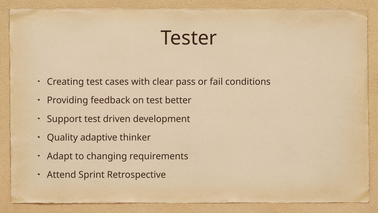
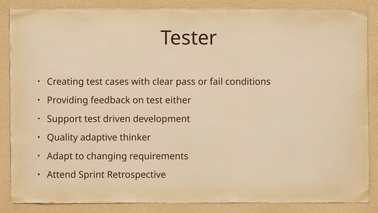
better: better -> either (178, 100)
